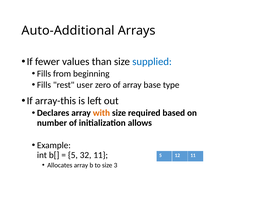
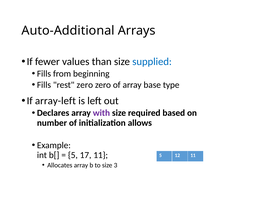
rest user: user -> zero (85, 85)
array-this: array-this -> array-left (55, 101)
with colour: orange -> purple (101, 113)
32: 32 -> 17 (86, 156)
